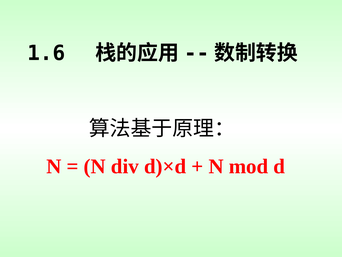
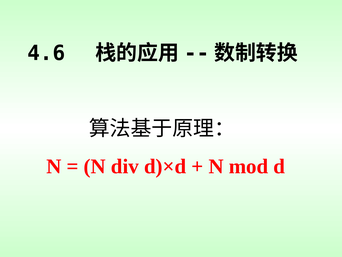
1.6: 1.6 -> 4.6 (46, 53)
